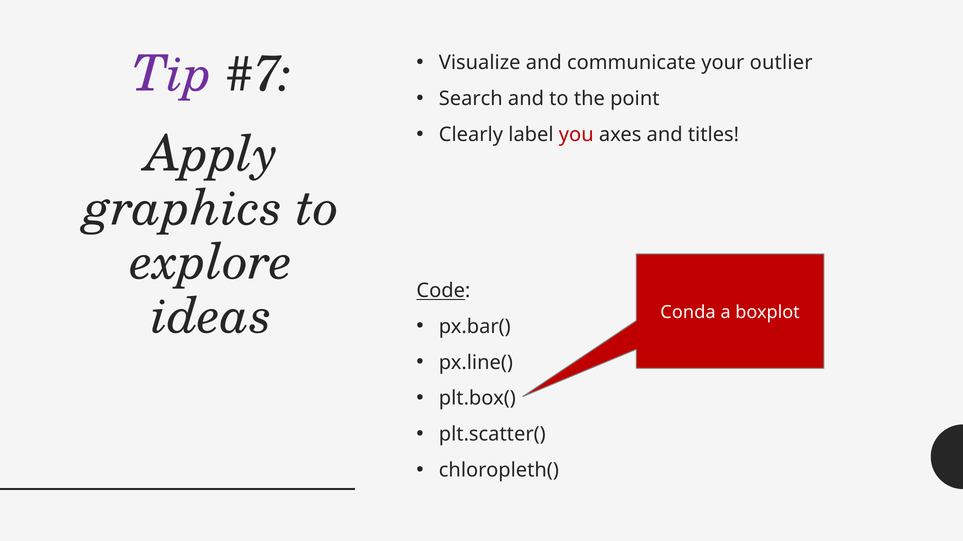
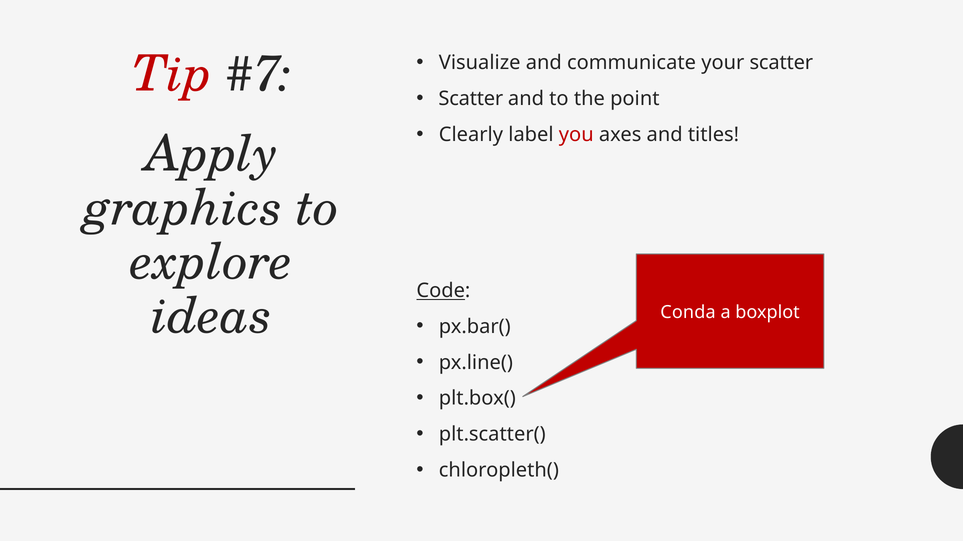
your outlier: outlier -> scatter (781, 63)
Tip colour: purple -> red (172, 74)
Search: Search -> Scatter (471, 99)
